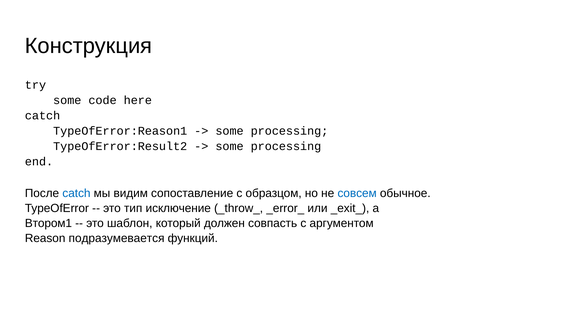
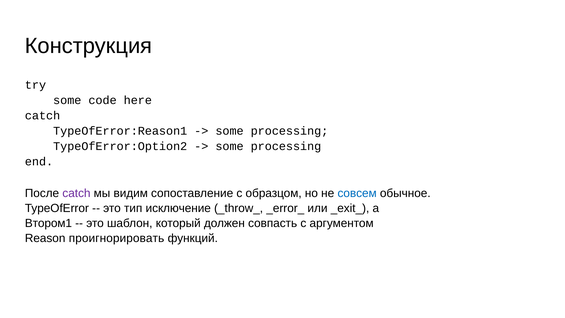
TypeOfError:Result2: TypeOfError:Result2 -> TypeOfError:Option2 (120, 146)
catch colour: blue -> purple (76, 193)
подразумевается: подразумевается -> проигнорировать (117, 238)
